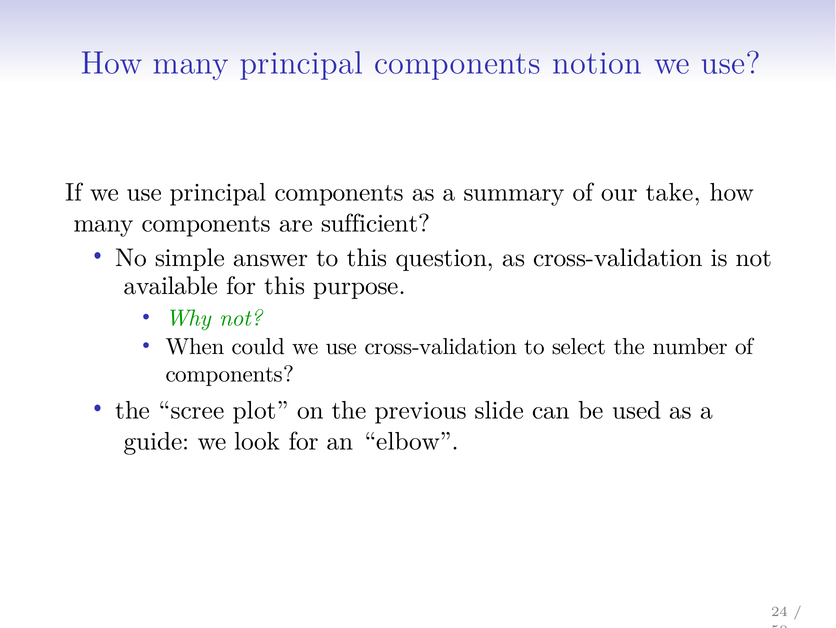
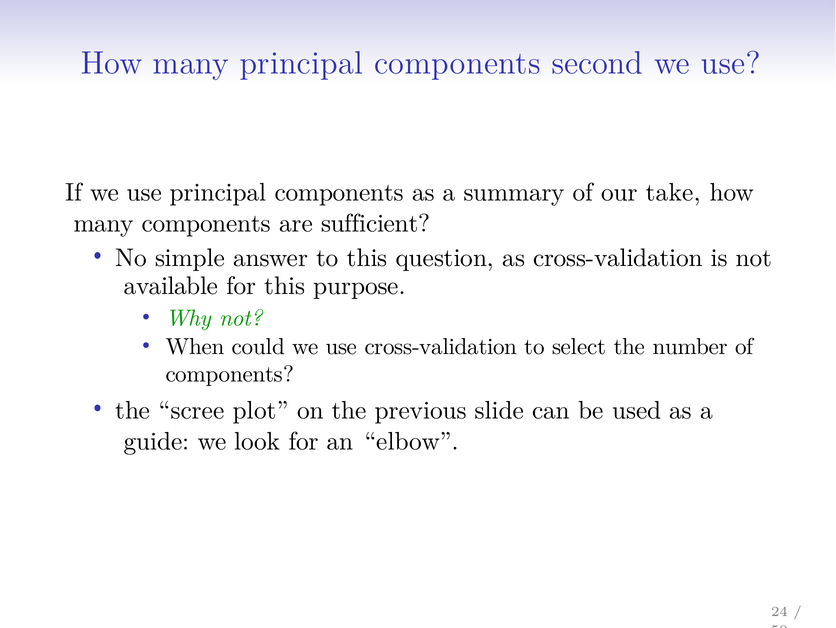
notion: notion -> second (597, 63)
